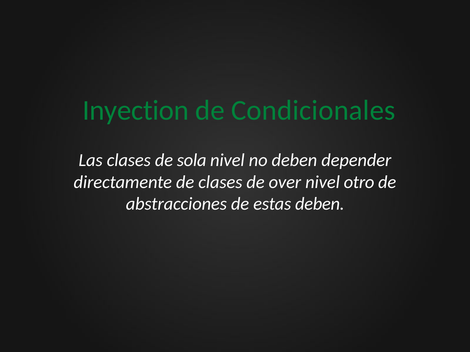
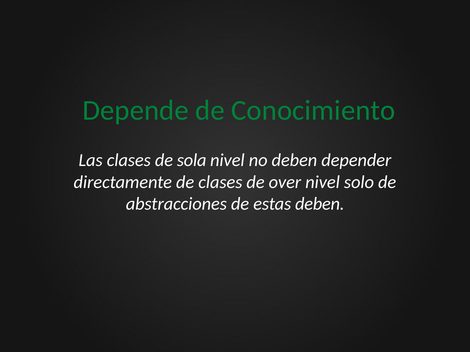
Inyection: Inyection -> Depende (136, 111)
Condicionales: Condicionales -> Conocimiento (313, 111)
otro: otro -> solo (359, 182)
